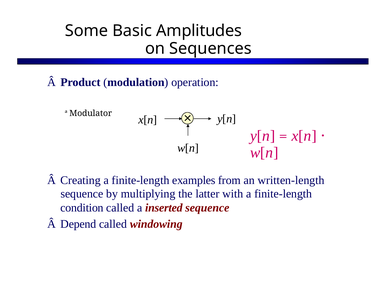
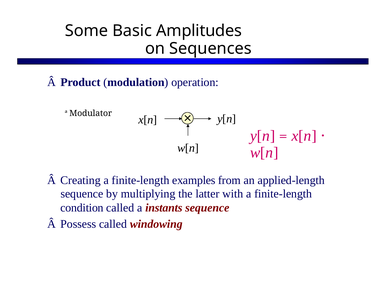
written-length: written-length -> applied-length (291, 181)
inserted: inserted -> instants (164, 208)
Depend: Depend -> Possess (78, 224)
